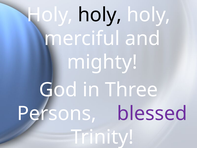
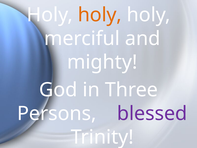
holy colour: black -> orange (100, 15)
